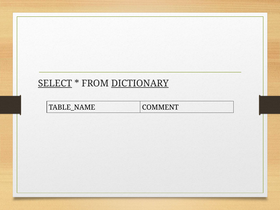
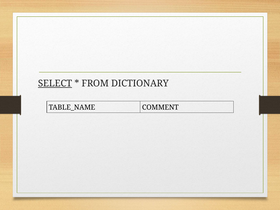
DICTIONARY underline: present -> none (140, 83)
